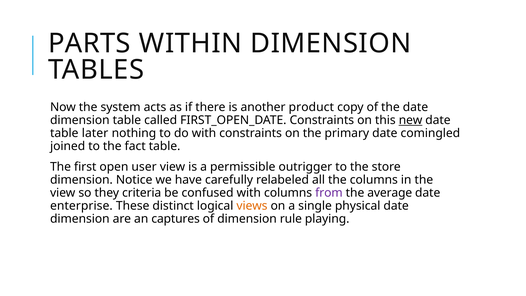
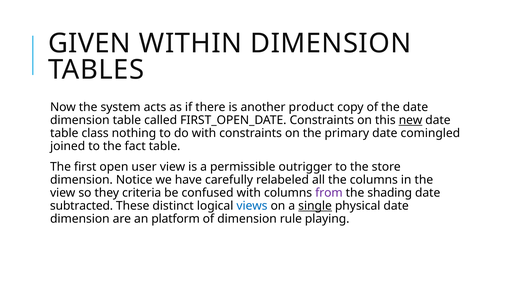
PARTS: PARTS -> GIVEN (89, 43)
later: later -> class (95, 133)
average: average -> shading (390, 193)
enterprise: enterprise -> subtracted (82, 206)
views colour: orange -> blue (252, 206)
single underline: none -> present (315, 206)
captures: captures -> platform (176, 219)
